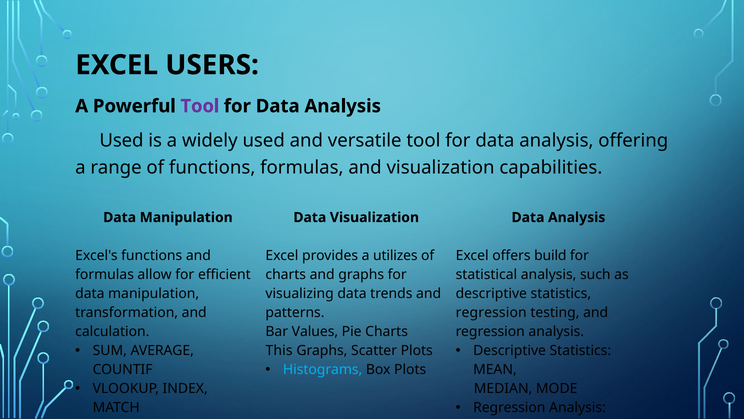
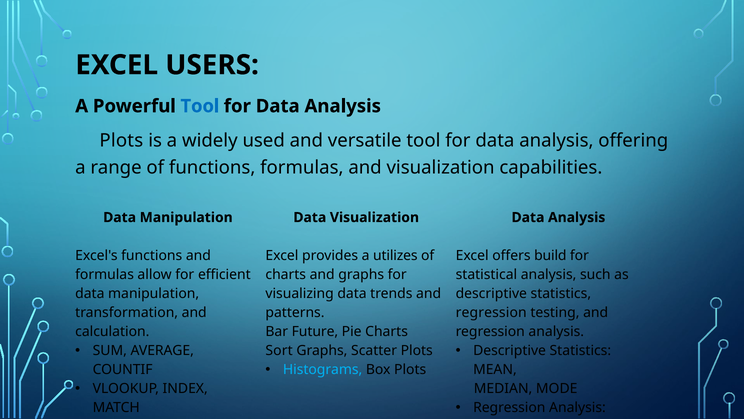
Tool colour: purple -> blue (200, 106)
Used: Used -> Plots (121, 141)
Values: Values -> Future (315, 331)
This: This -> Sort (279, 350)
